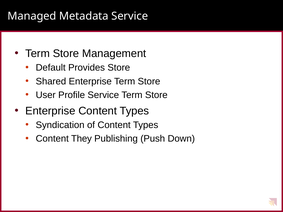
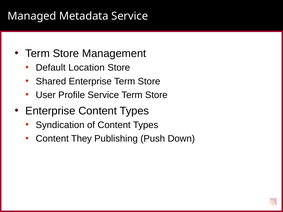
Provides: Provides -> Location (87, 68)
